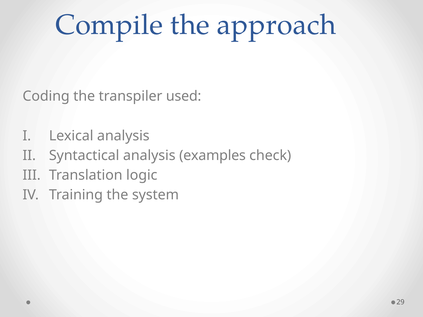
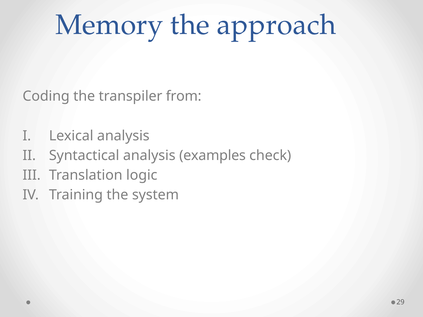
Compile: Compile -> Memory (109, 25)
used: used -> from (184, 96)
